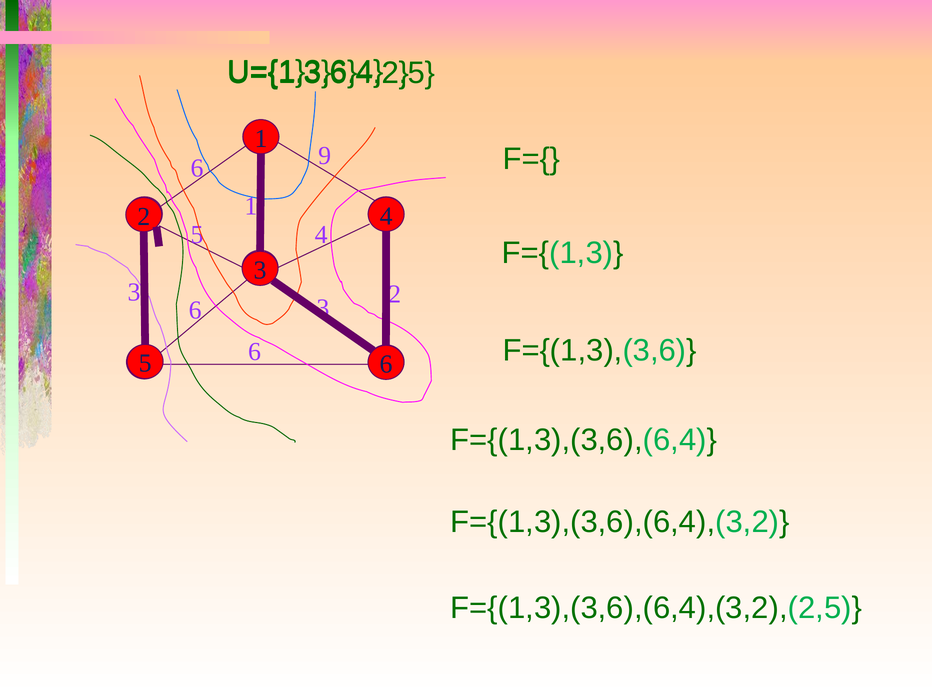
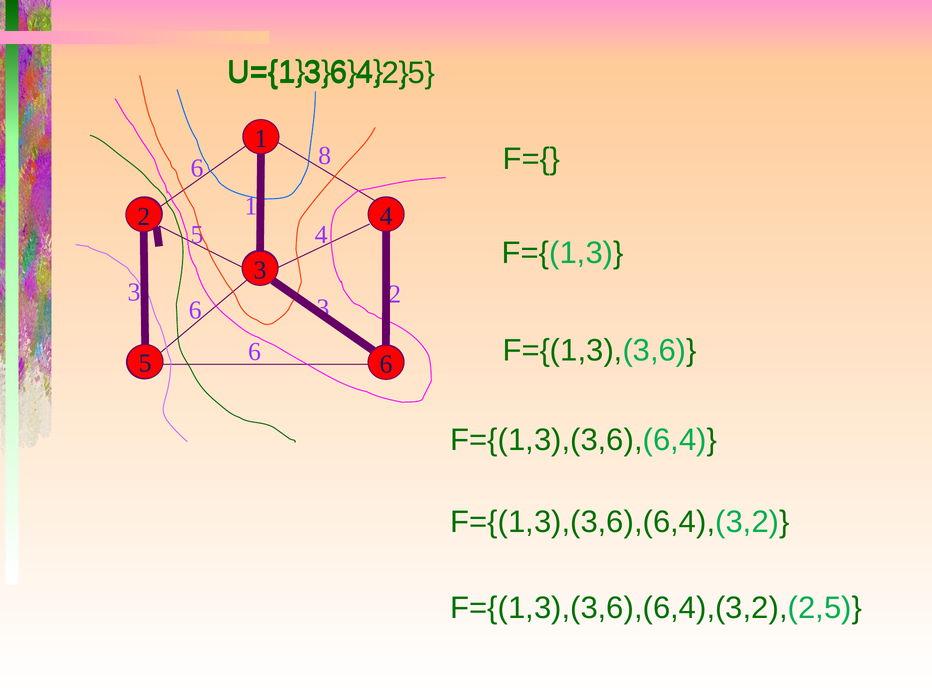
9: 9 -> 8 (325, 156)
